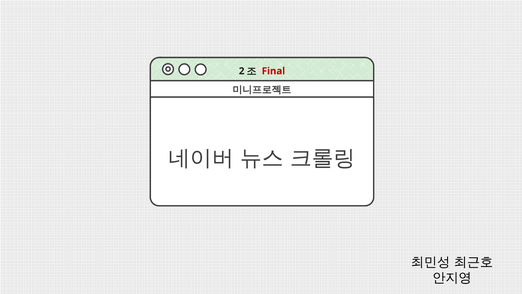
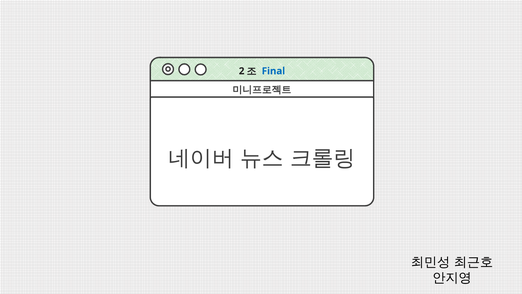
Final colour: red -> blue (273, 71)
